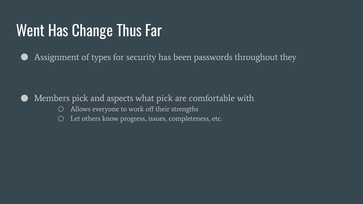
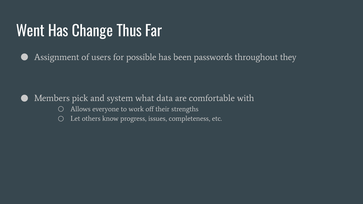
types: types -> users (101, 57)
security: security -> possible (141, 57)
aspects: aspects -> system (120, 98)
what pick: pick -> data (165, 98)
